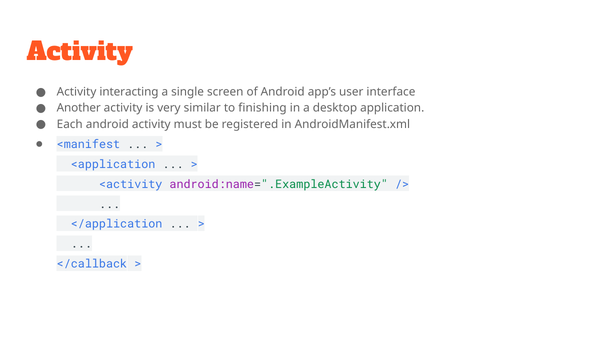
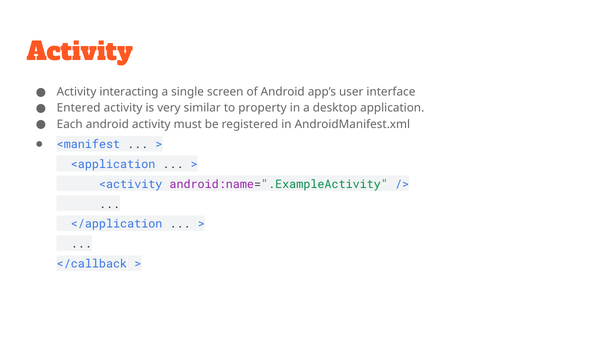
Another: Another -> Entered (79, 108)
finishing: finishing -> property (262, 108)
